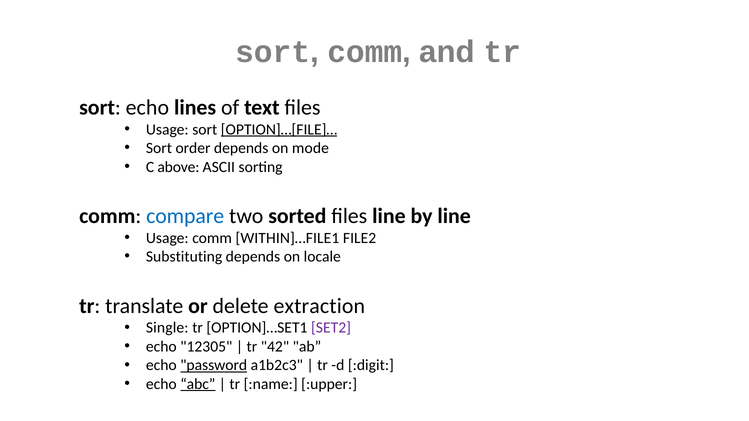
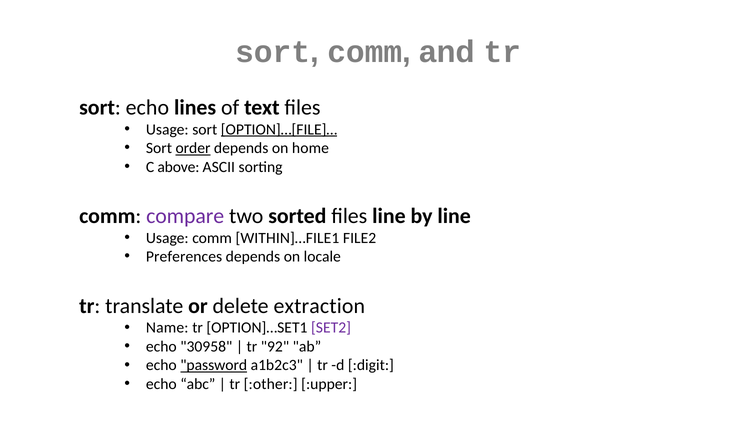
order underline: none -> present (193, 148)
mode: mode -> home (310, 148)
compare colour: blue -> purple (185, 216)
Substituting: Substituting -> Preferences (184, 257)
Single: Single -> Name (167, 328)
12305: 12305 -> 30958 (206, 347)
42: 42 -> 92 (275, 347)
abc underline: present -> none (198, 384)
:name: :name -> :other (271, 384)
